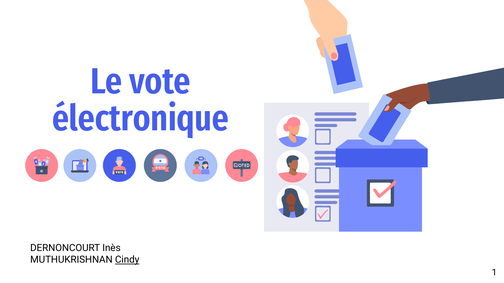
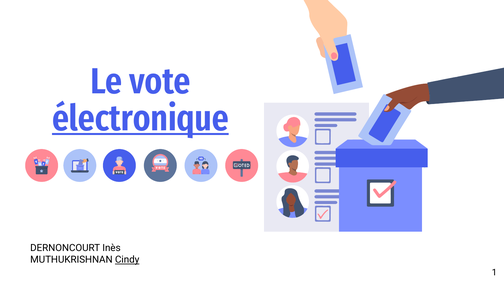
électronique underline: none -> present (140, 119)
